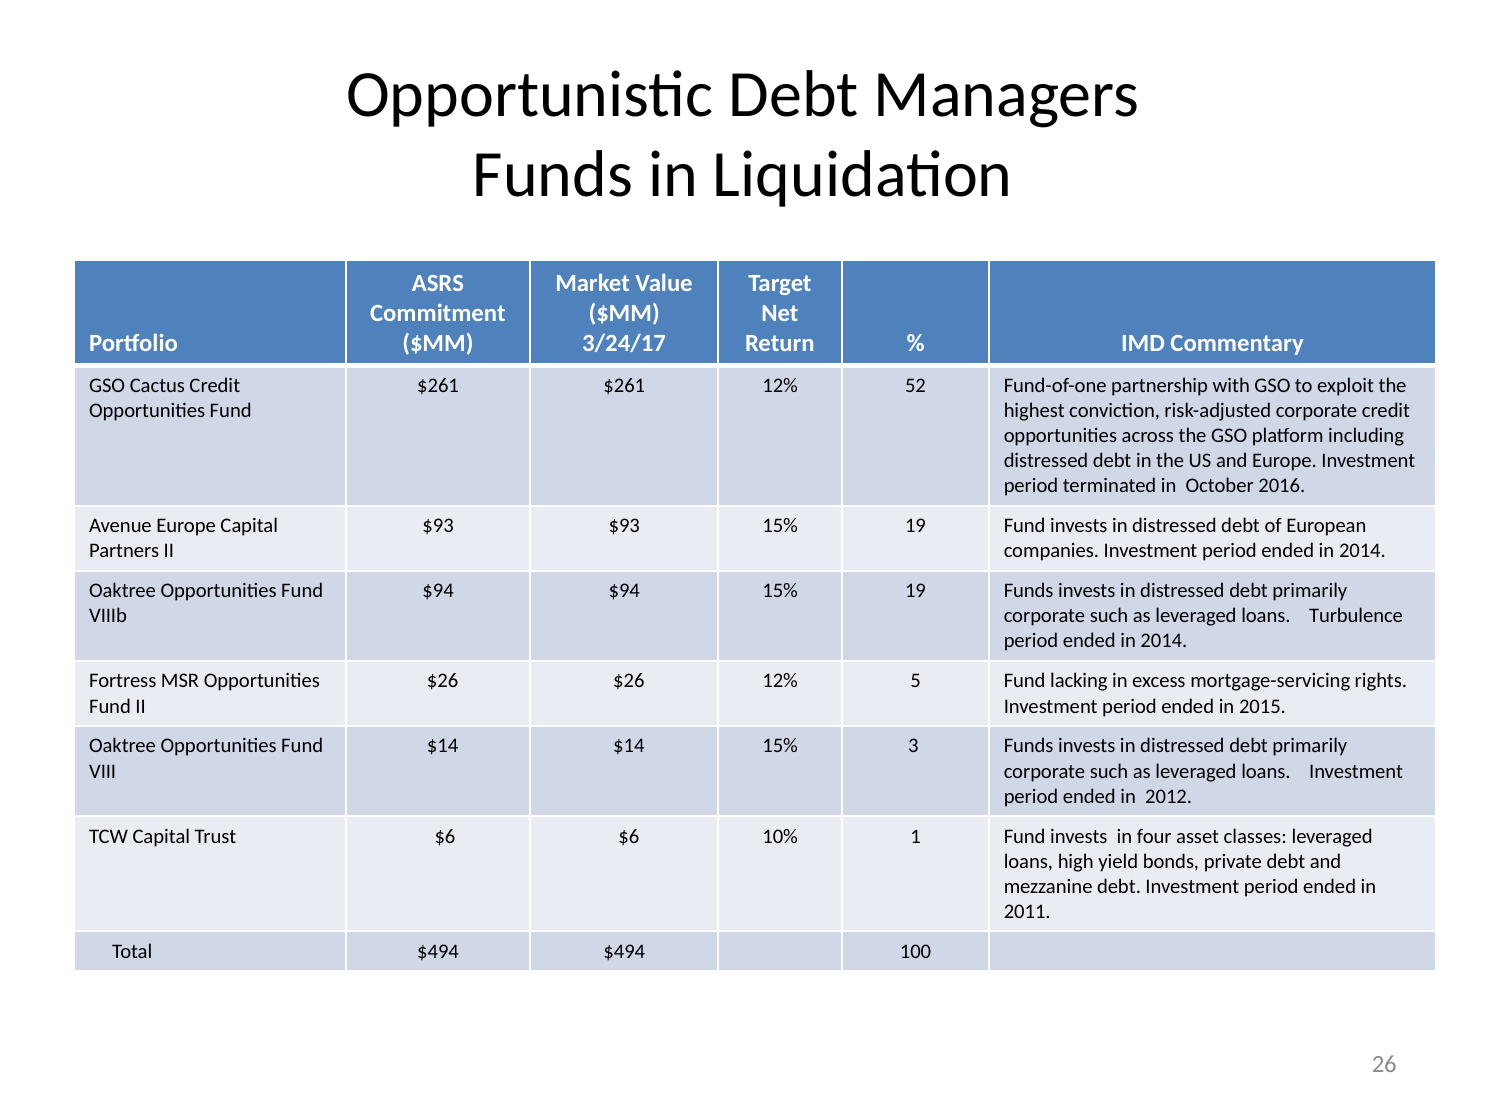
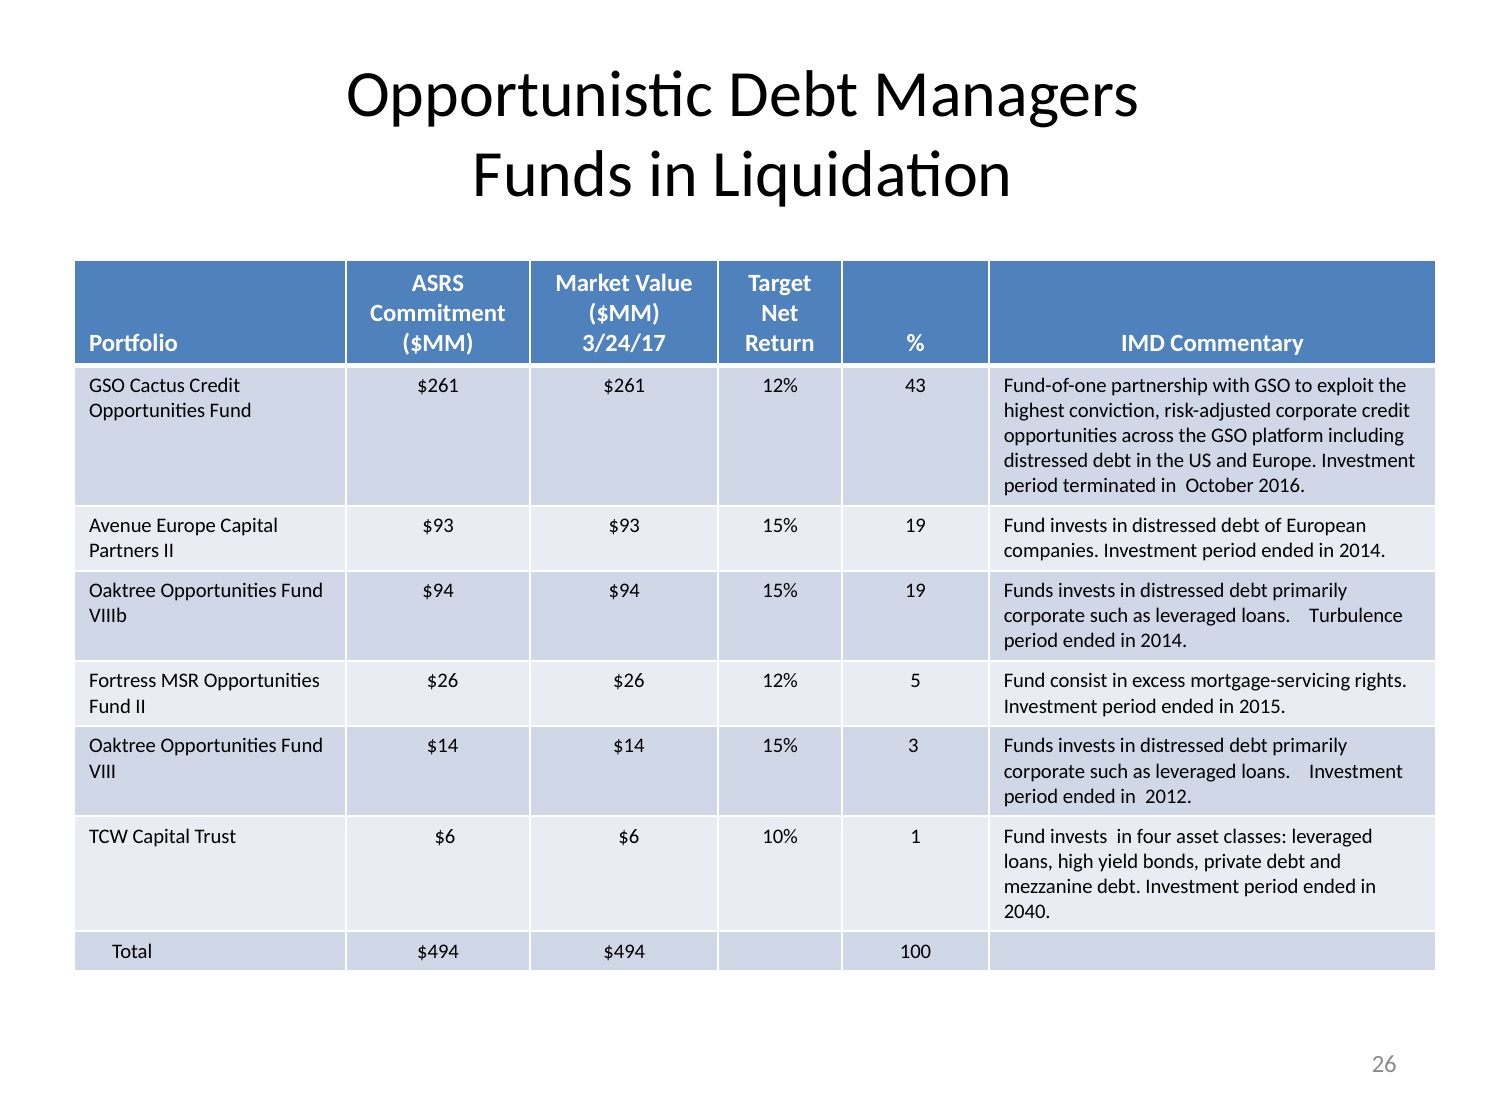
52: 52 -> 43 (916, 386)
lacking: lacking -> consist (1079, 681)
2011: 2011 -> 2040 (1027, 911)
